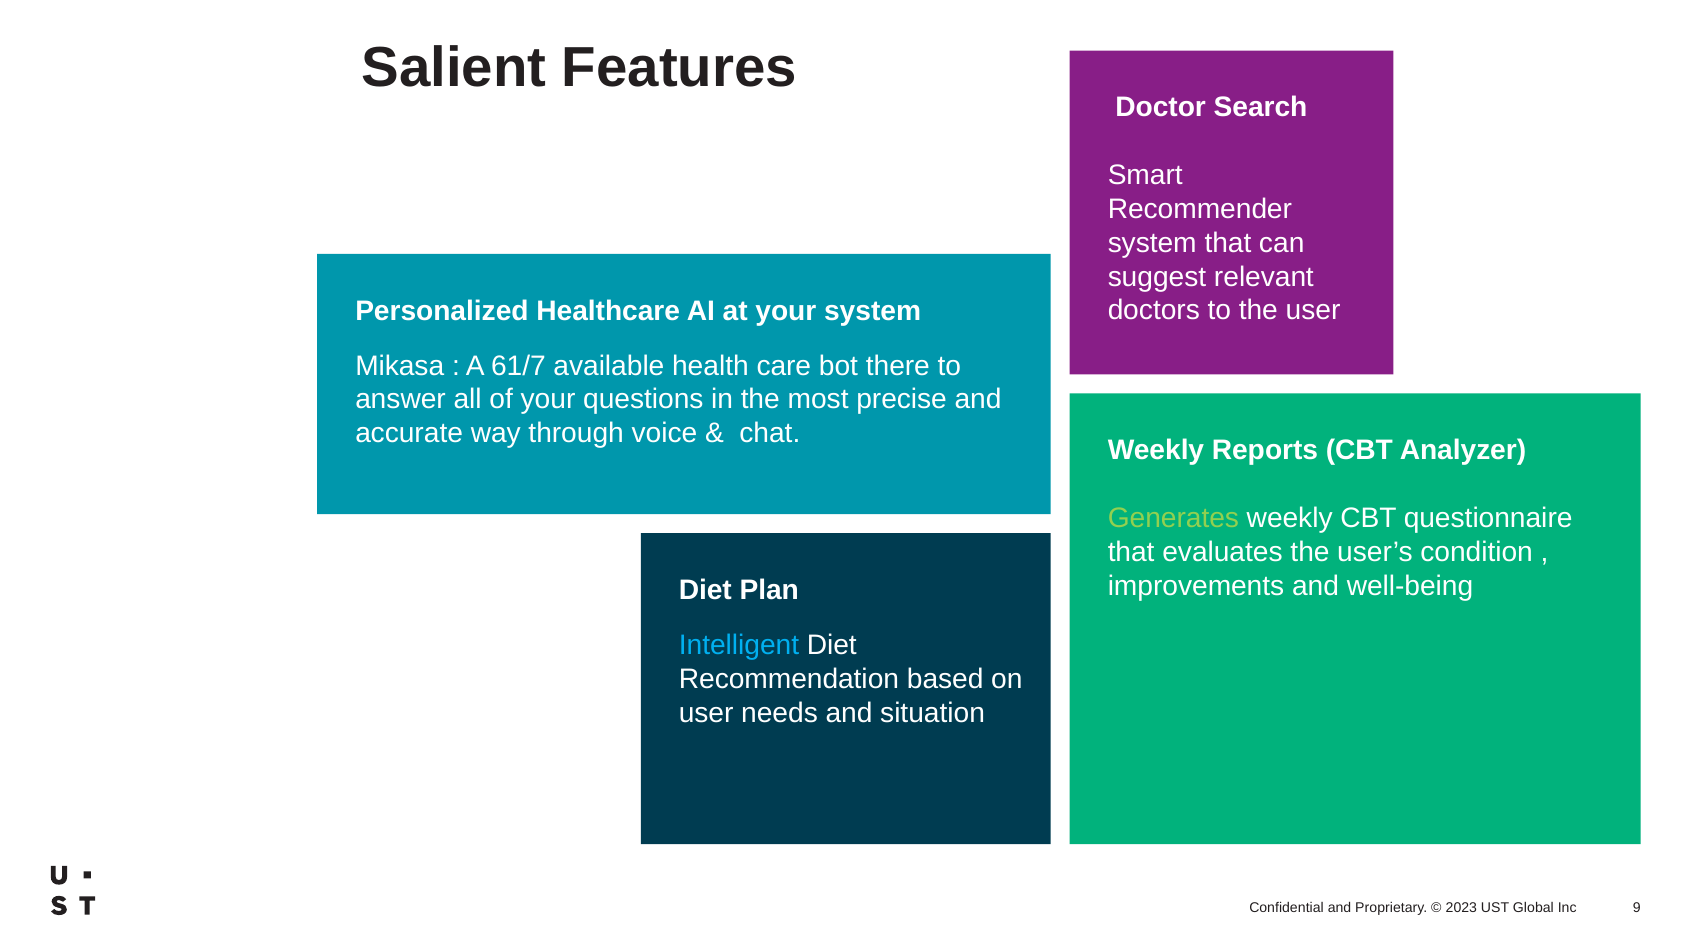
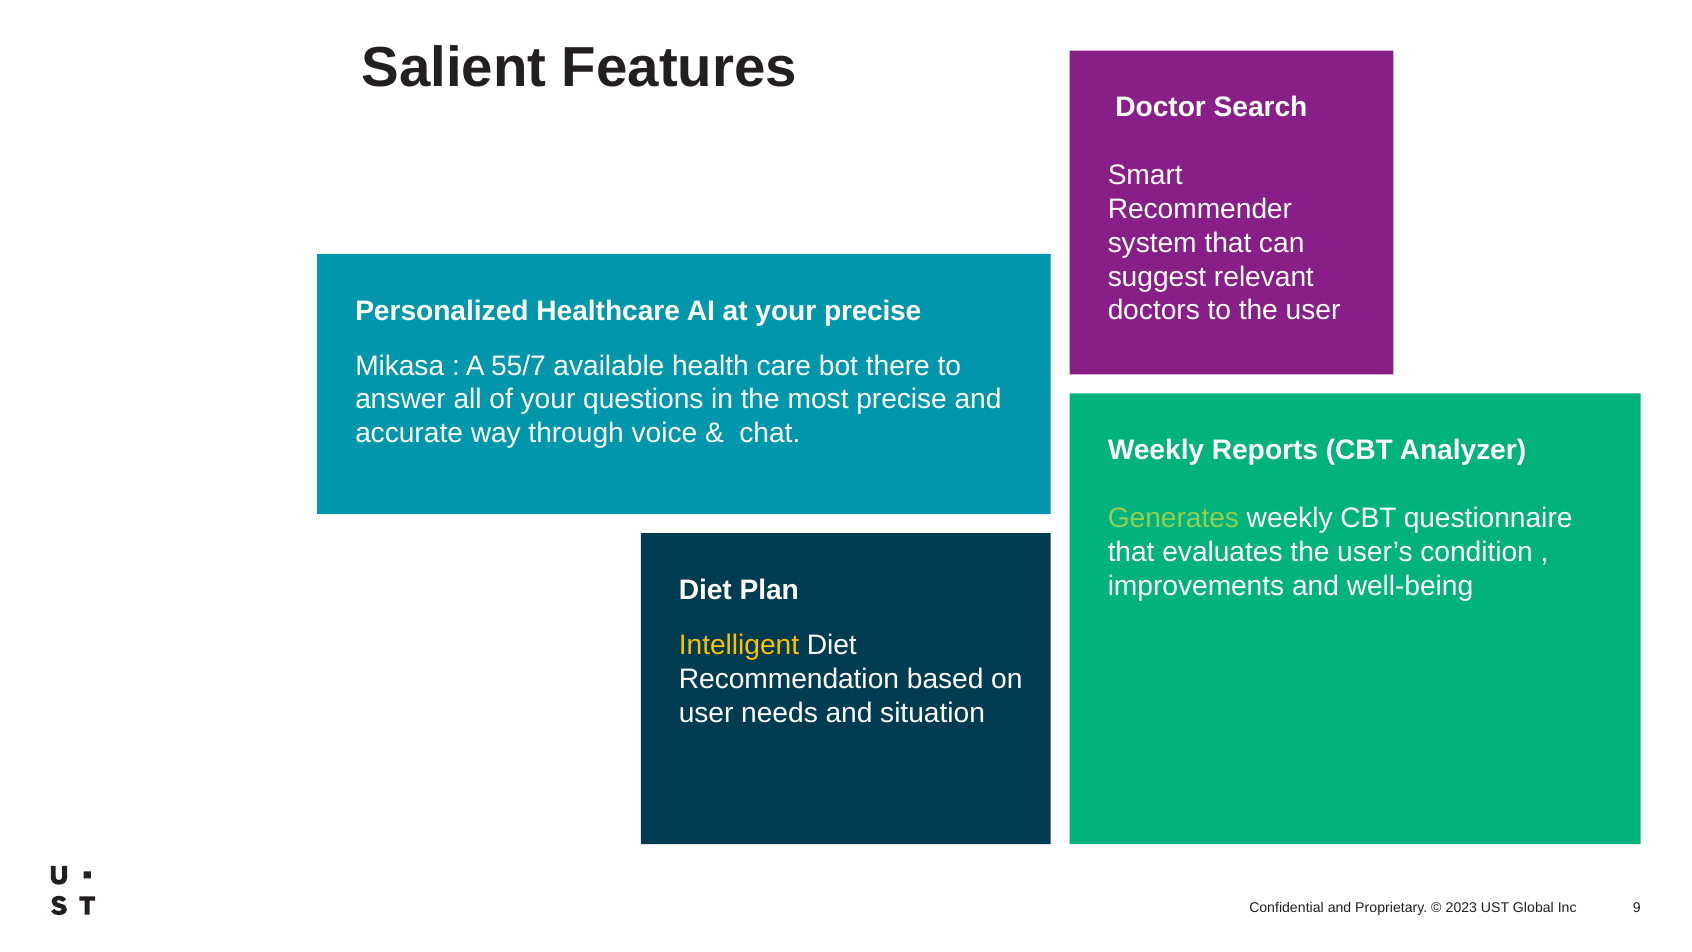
your system: system -> precise (873, 311)
61/7: 61/7 -> 55/7 (518, 366)
Intelligent colour: light blue -> yellow (739, 645)
